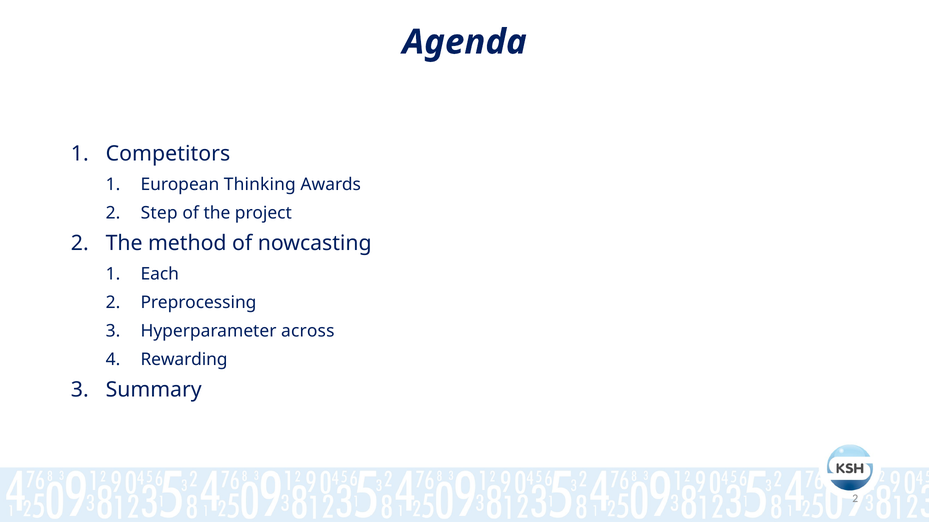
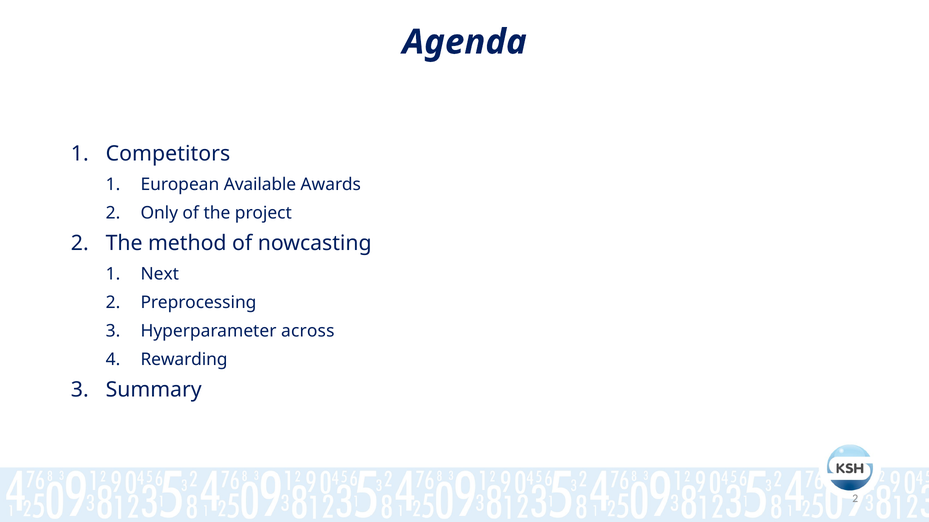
Thinking: Thinking -> Available (260, 185)
Step: Step -> Only (159, 213)
Each: Each -> Next (160, 274)
